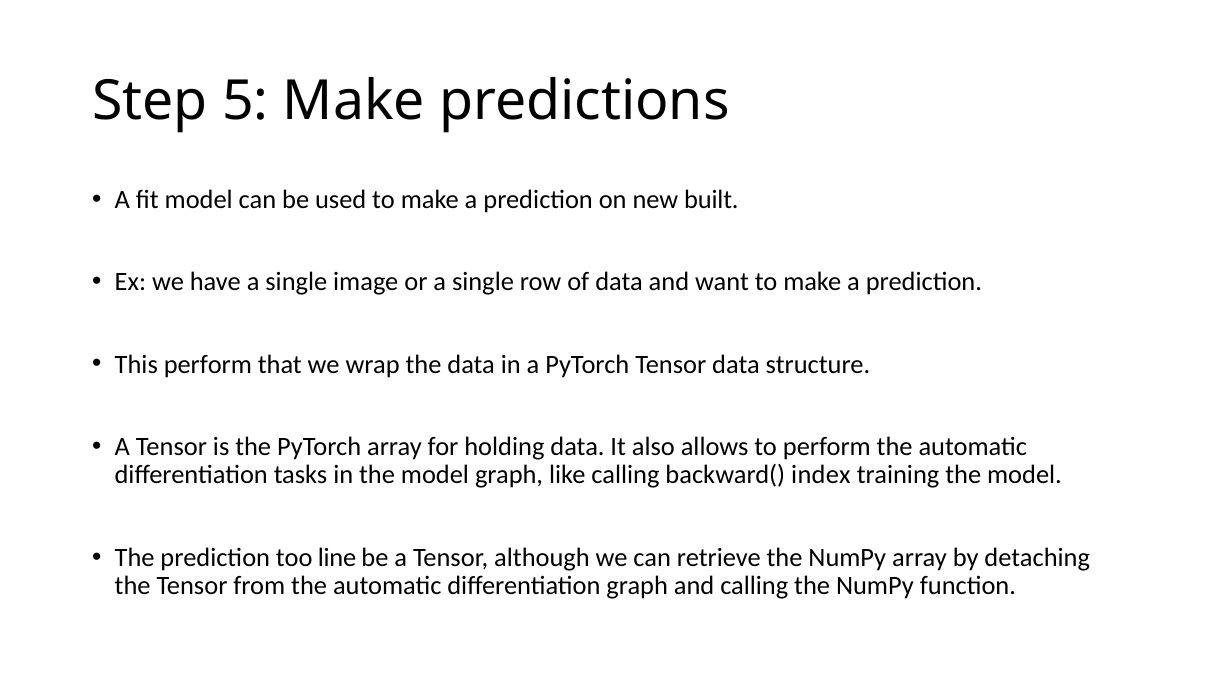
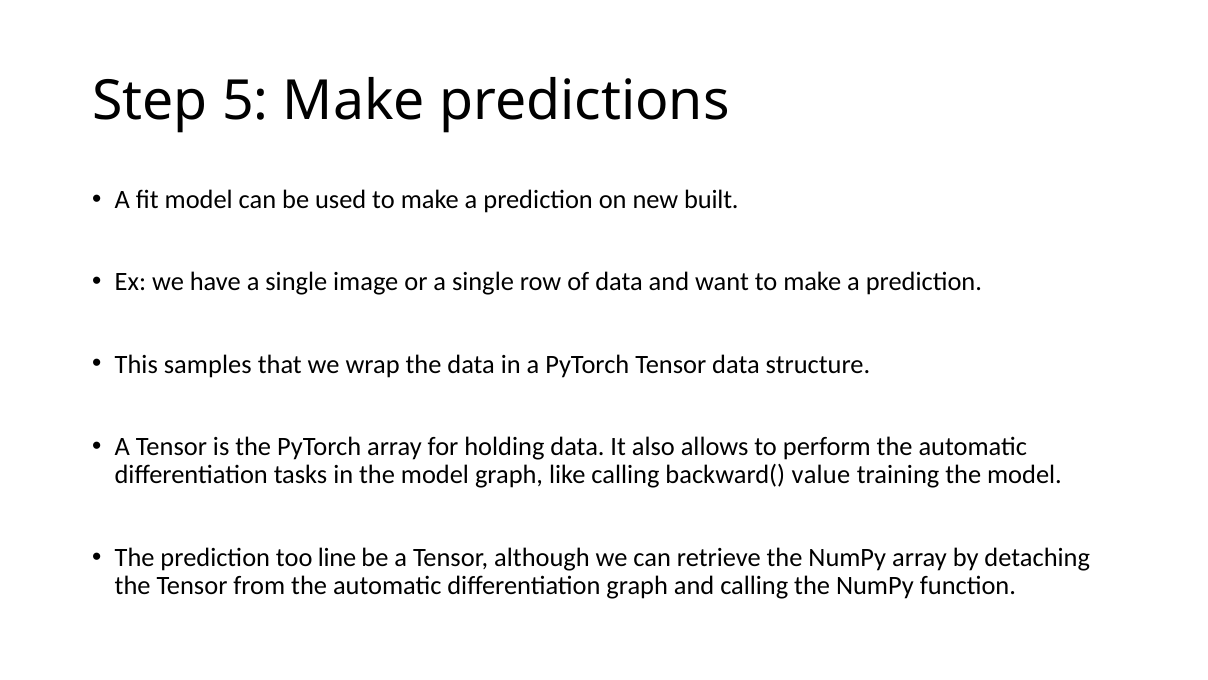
This perform: perform -> samples (208, 364)
index: index -> value (821, 475)
